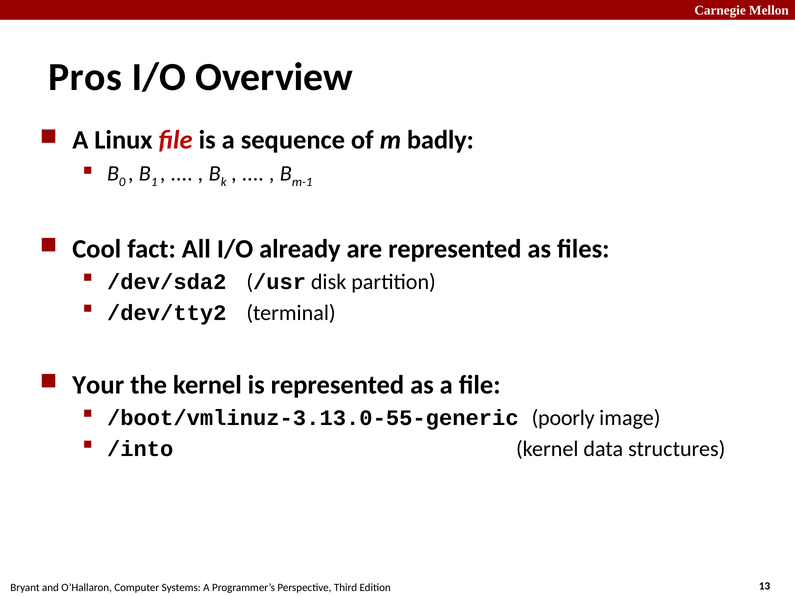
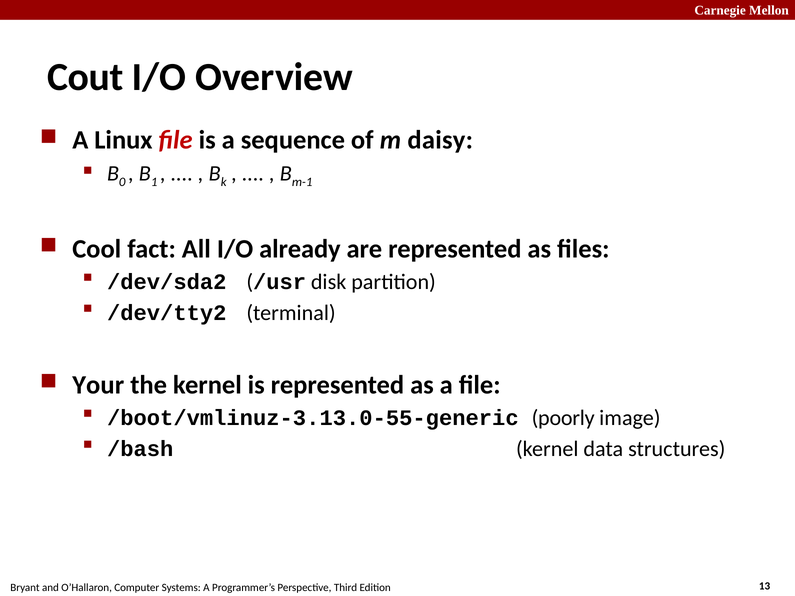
Pros: Pros -> Cout (85, 77)
badly: badly -> daisy (440, 140)
/into: /into -> /bash (140, 449)
